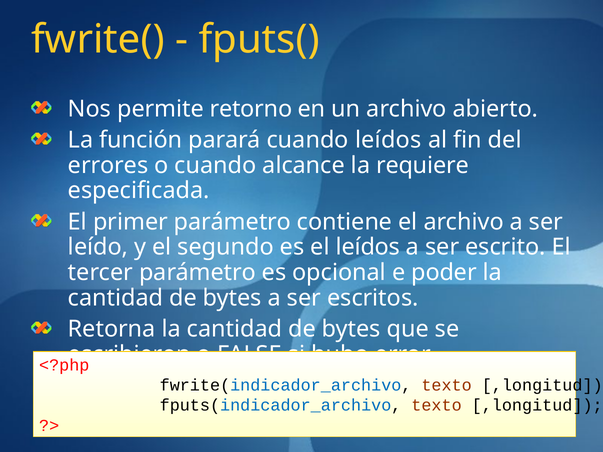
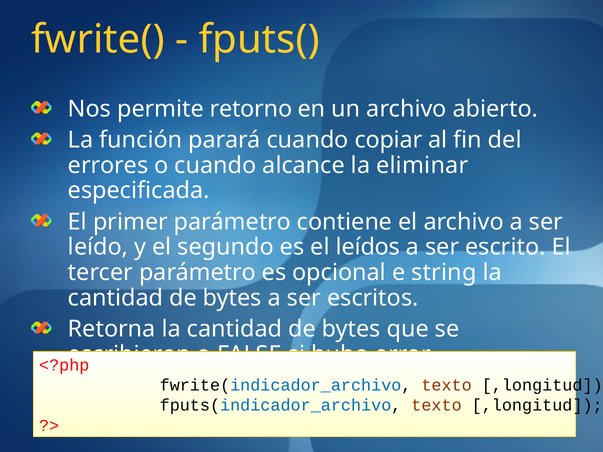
cuando leídos: leídos -> copiar (388, 140)
requiere: requiere -> eliminar (422, 165)
poder: poder -> string (444, 273)
